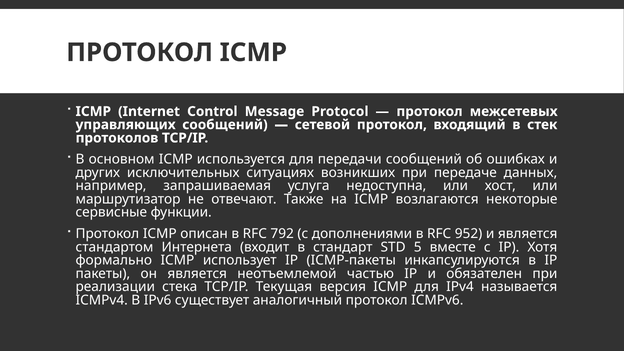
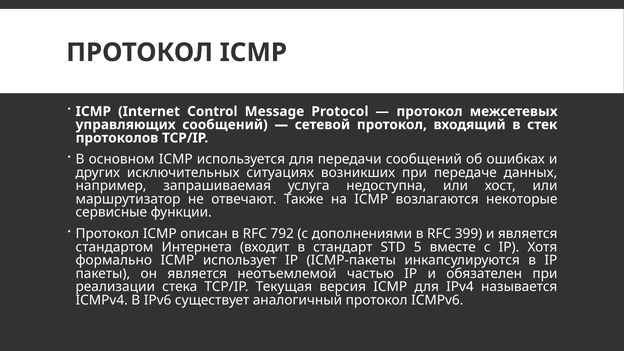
952: 952 -> 399 (469, 234)
